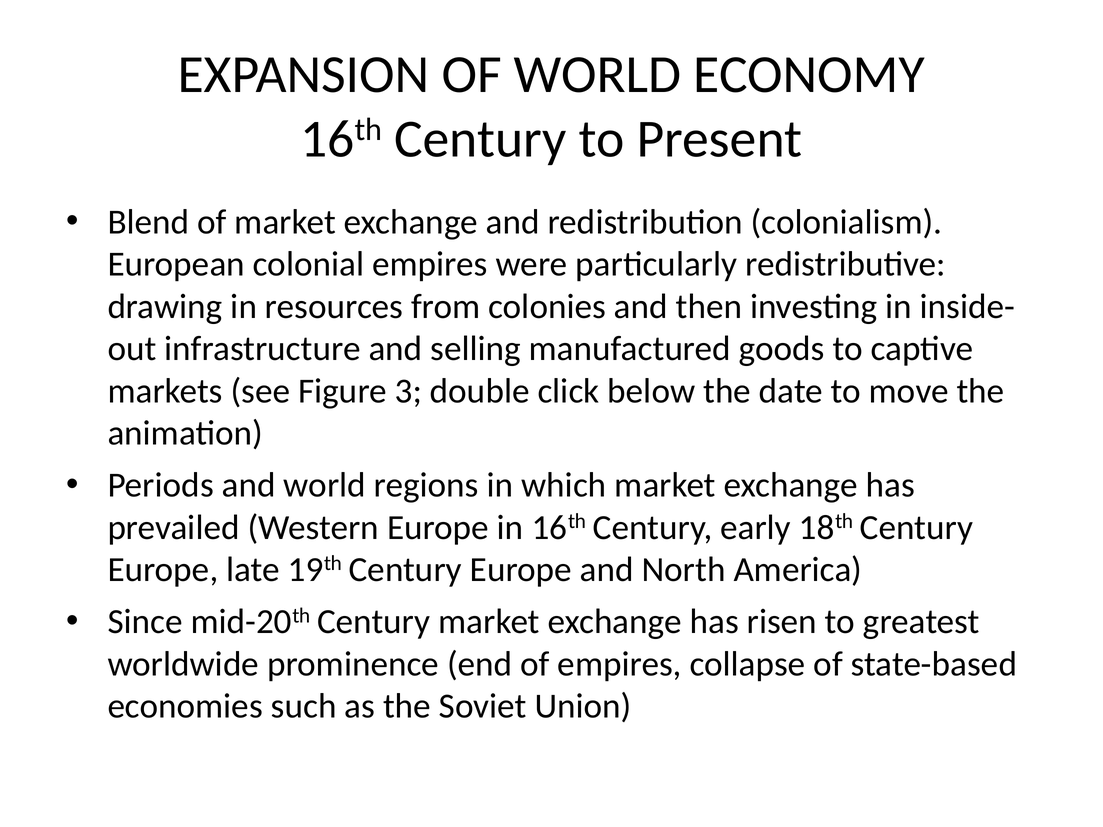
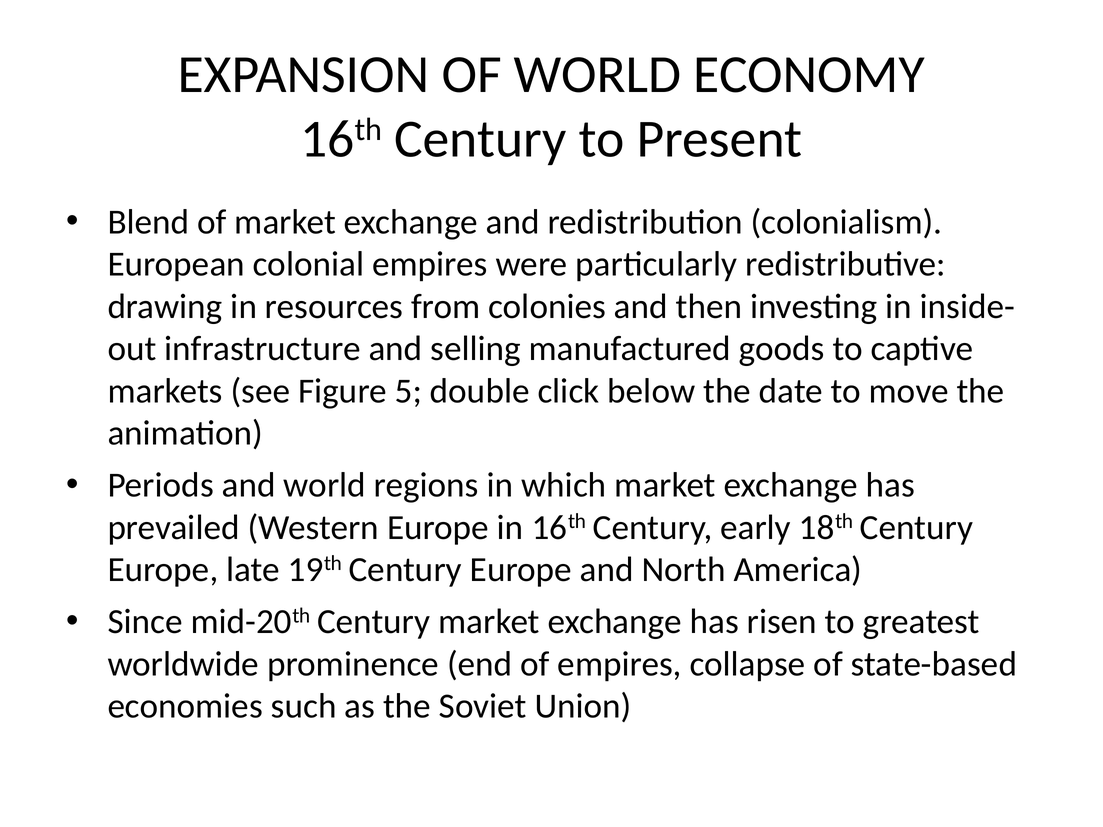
3: 3 -> 5 (408, 391)
